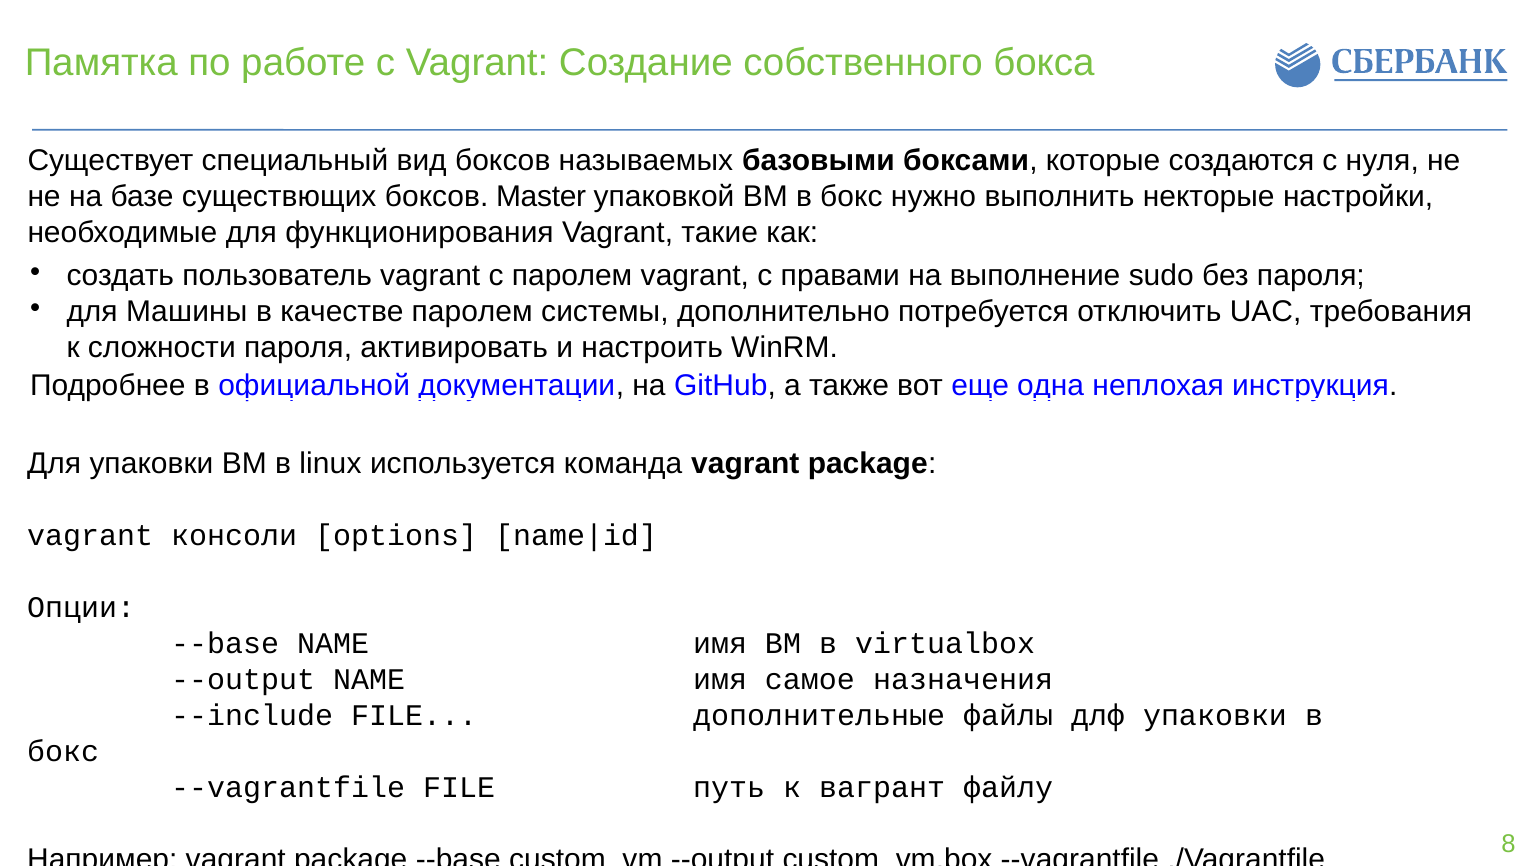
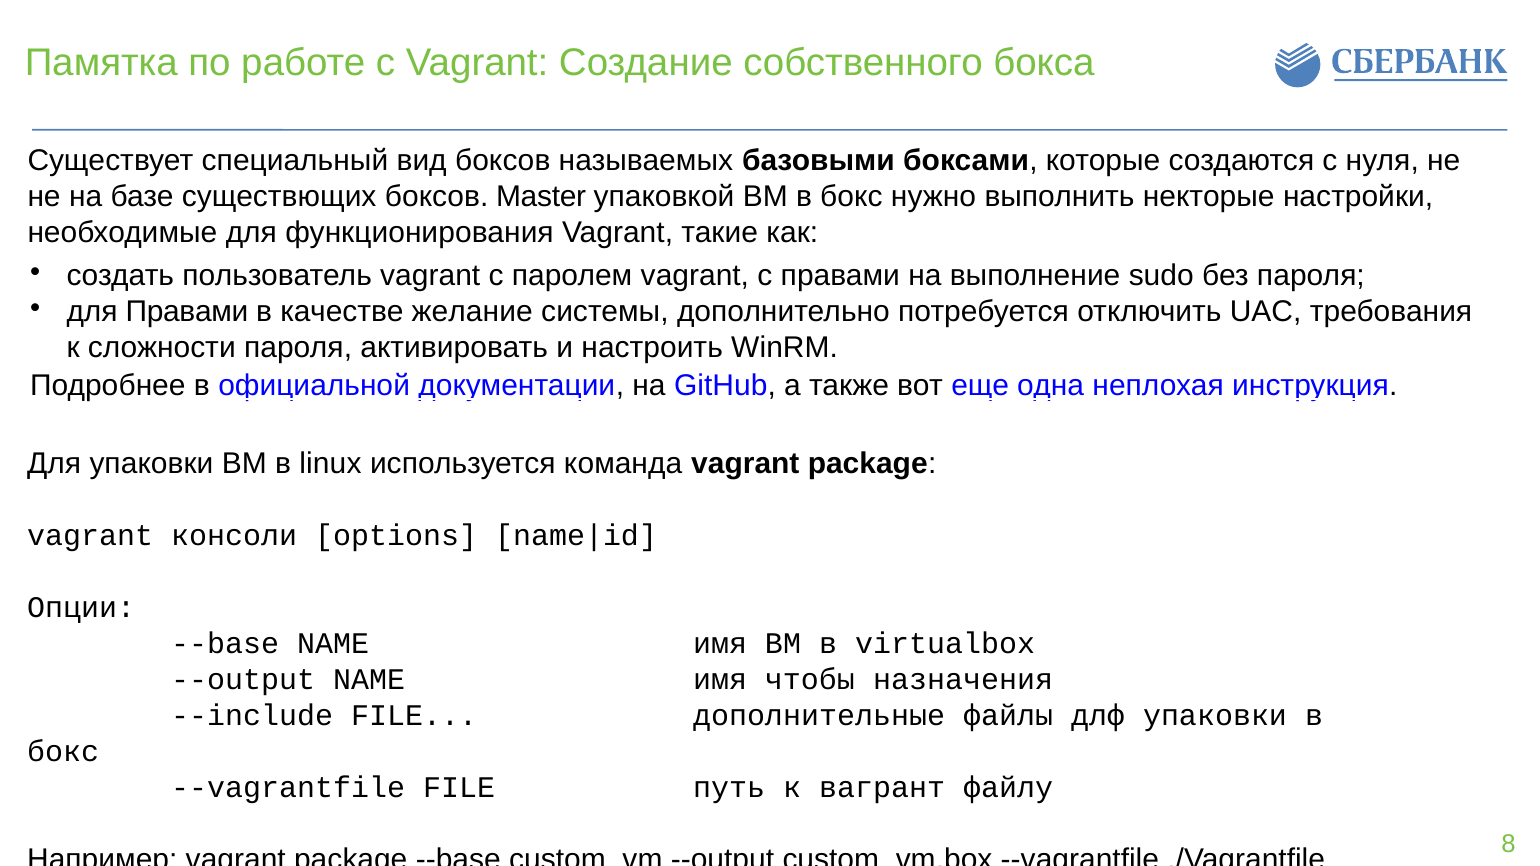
для Машины: Машины -> Правами (187, 312)
качестве паролем: паролем -> желание (472, 312)
самое: самое -> чтобы (810, 680)
